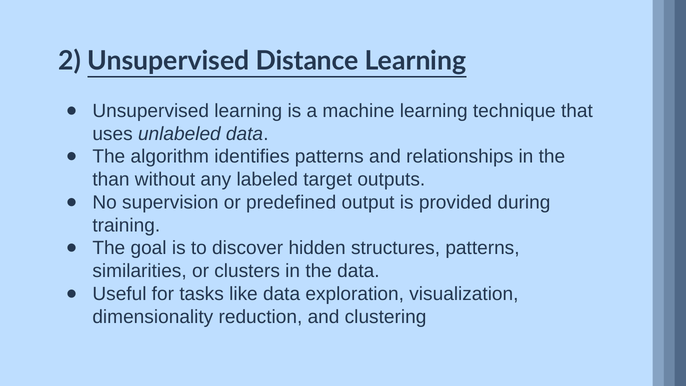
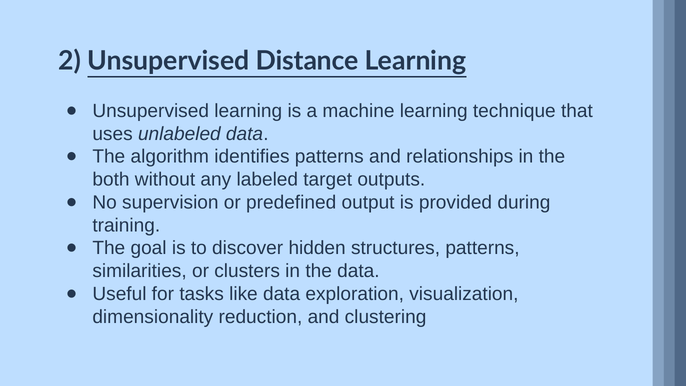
than: than -> both (111, 179)
